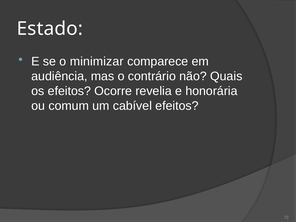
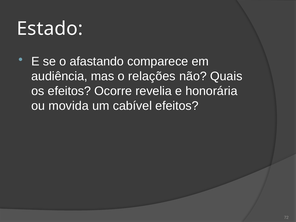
minimizar: minimizar -> afastando (97, 62)
contrário: contrário -> relações (152, 76)
comum: comum -> movida (69, 106)
